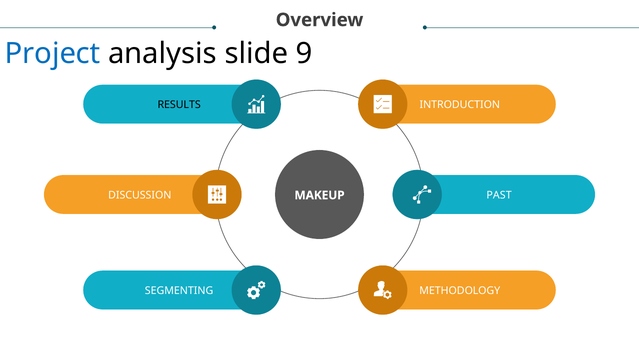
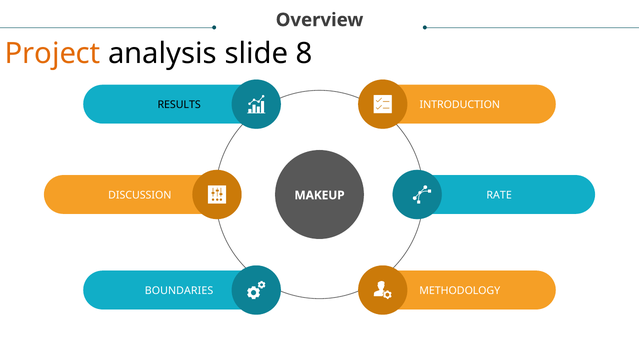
Project colour: blue -> orange (53, 54)
9: 9 -> 8 (304, 54)
PAST: PAST -> RATE (499, 195)
SEGMENTING: SEGMENTING -> BOUNDARIES (179, 290)
